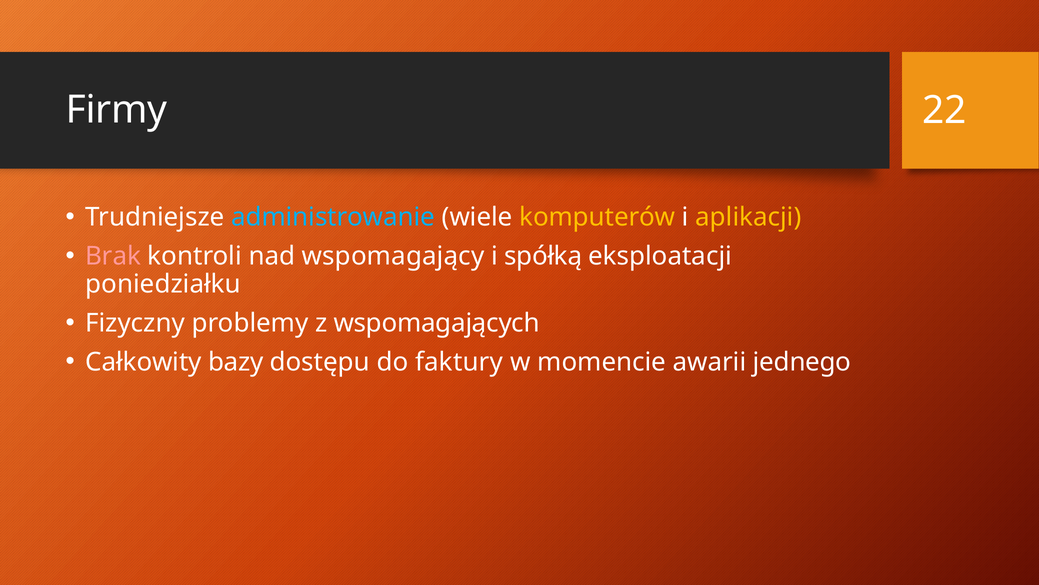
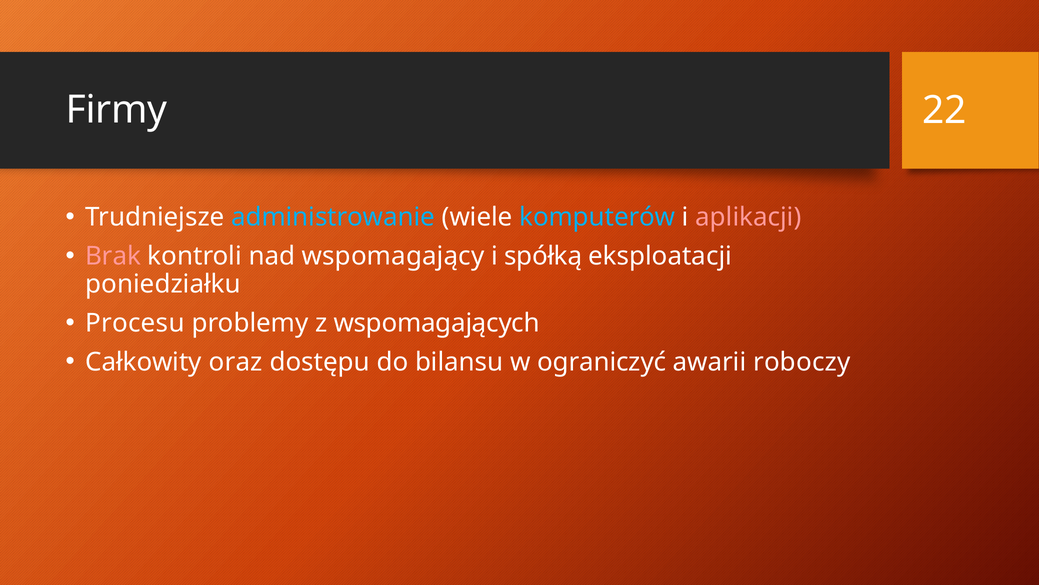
komputerów colour: yellow -> light blue (597, 217)
aplikacji colour: yellow -> pink (748, 217)
Fizyczny: Fizyczny -> Procesu (135, 323)
bazy: bazy -> oraz (236, 362)
faktury: faktury -> bilansu (459, 362)
momencie: momencie -> ograniczyć (602, 362)
jednego: jednego -> roboczy (802, 362)
